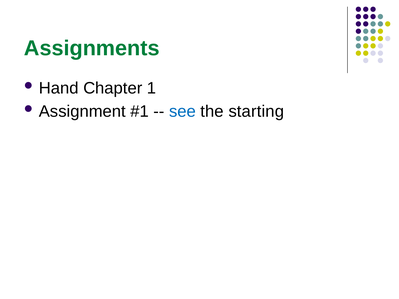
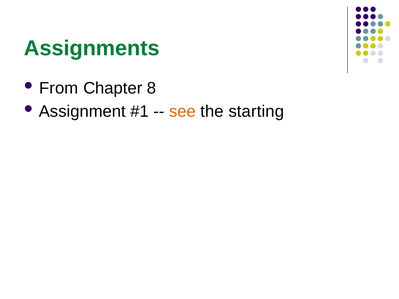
Hand: Hand -> From (59, 88)
1: 1 -> 8 (152, 88)
see colour: blue -> orange (183, 111)
